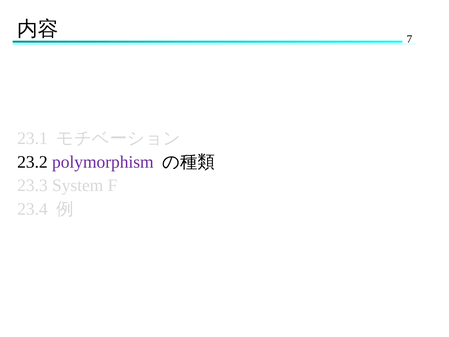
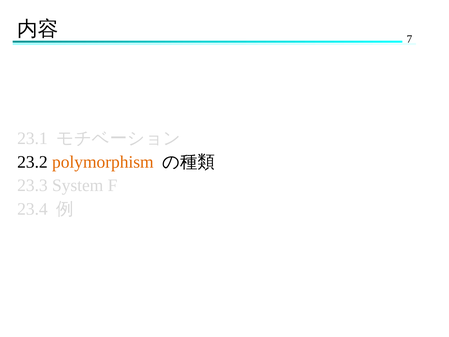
polymorphism colour: purple -> orange (103, 162)
